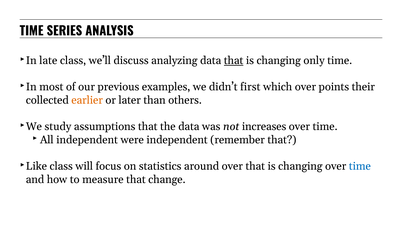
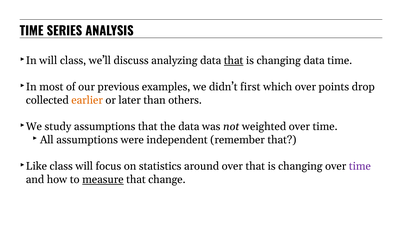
In late: late -> will (48, 61)
changing only: only -> data (314, 61)
their: their -> drop (363, 87)
increases: increases -> weighted (264, 127)
All independent: independent -> assumptions (87, 140)
time colour: blue -> purple (360, 166)
measure underline: none -> present (103, 179)
